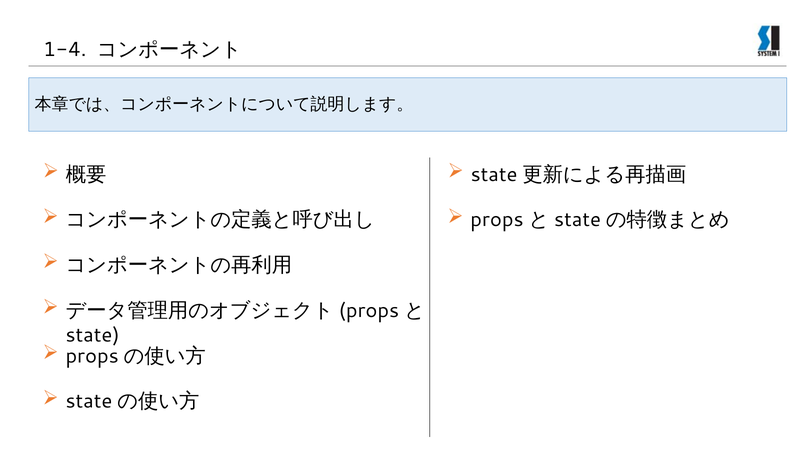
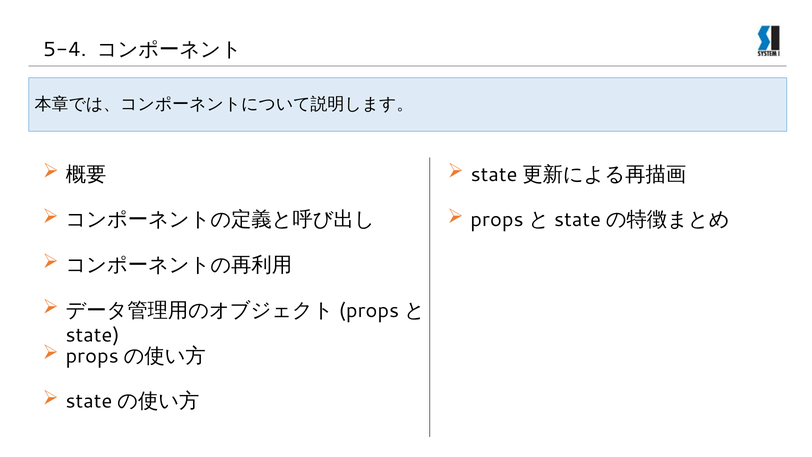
1-4: 1-4 -> 5-4 (65, 49)
